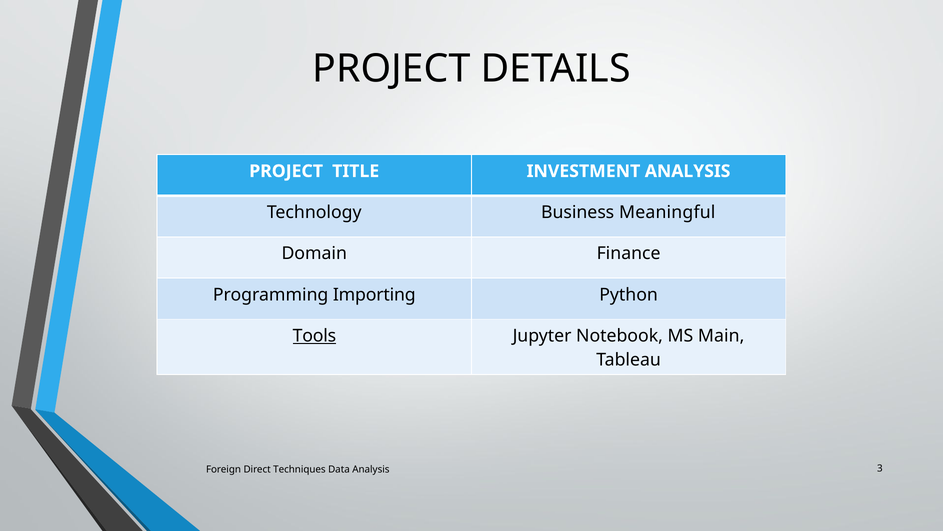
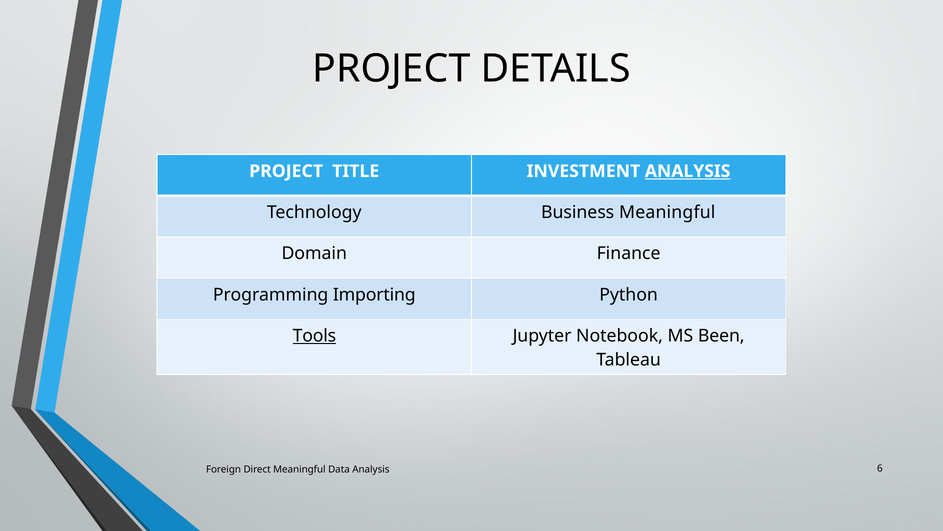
ANALYSIS underline: none -> present (688, 171)
Main: Main -> Been (721, 336)
Direct Techniques: Techniques -> Meaningful (299, 469)
3: 3 -> 6 (880, 468)
